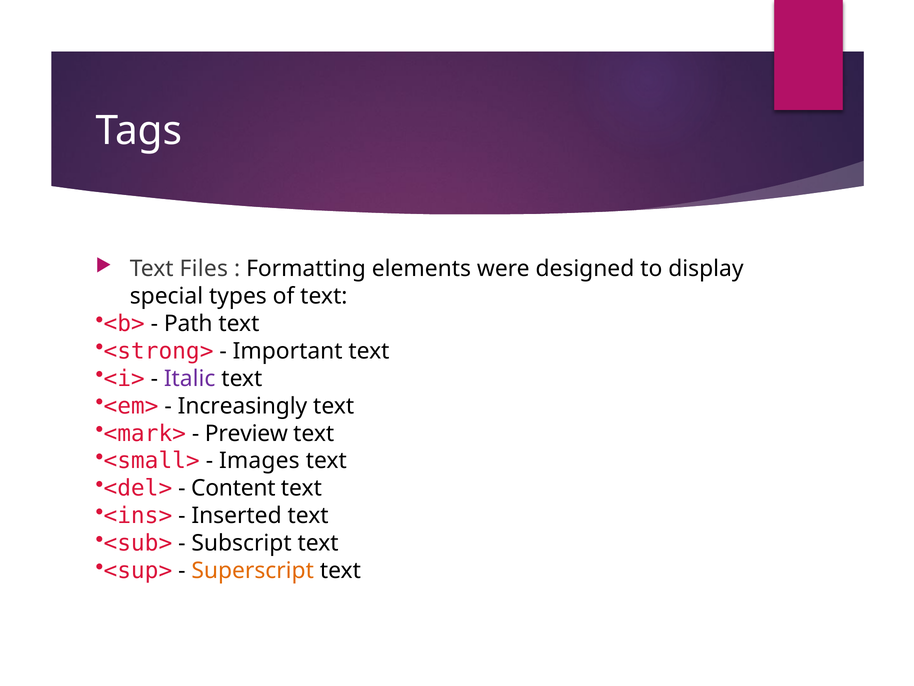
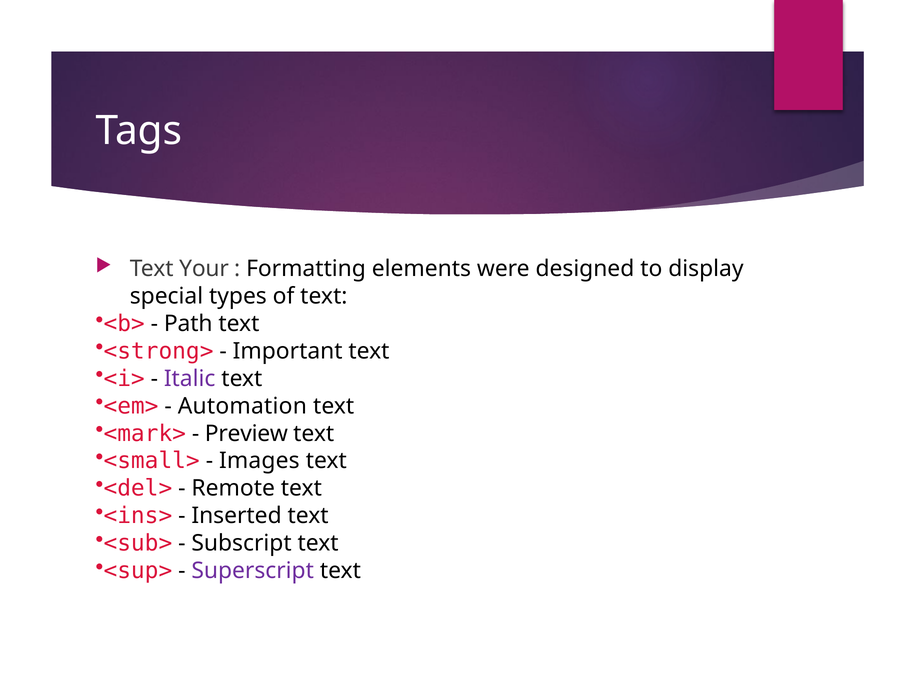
Files: Files -> Your (204, 269)
Increasingly: Increasingly -> Automation (242, 406)
Content: Content -> Remote (233, 488)
Superscript colour: orange -> purple (253, 570)
